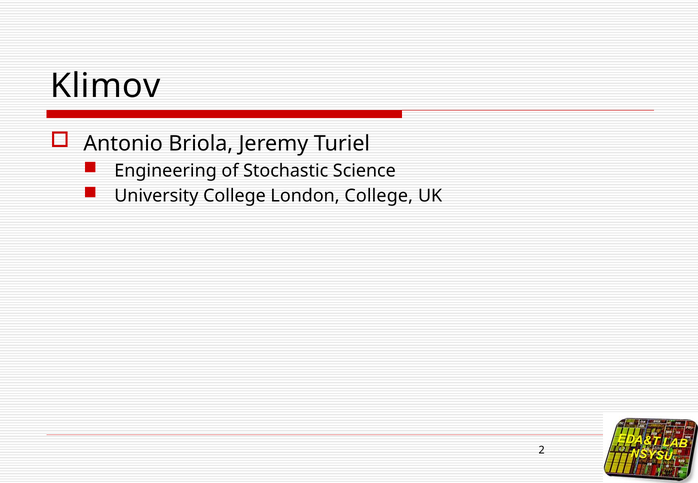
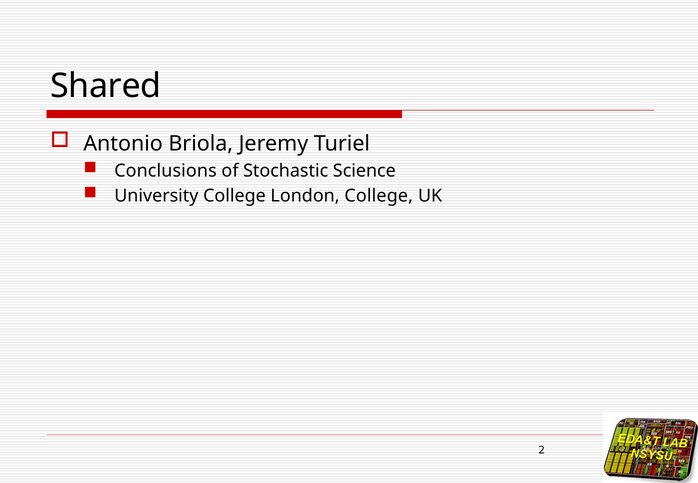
Klimov: Klimov -> Shared (106, 86)
Engineering: Engineering -> Conclusions (165, 171)
